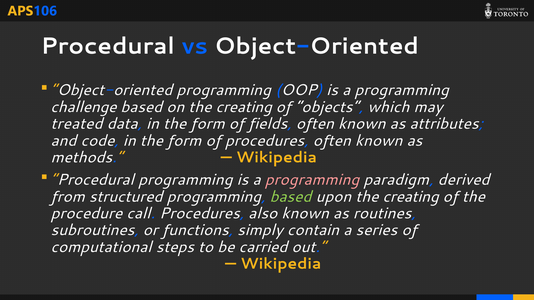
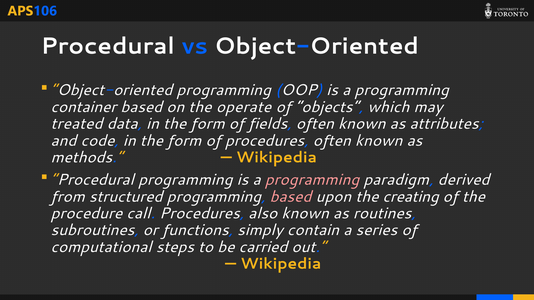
challenge: challenge -> container (84, 107)
on the creating: creating -> operate (244, 107)
based colour: light green -> pink (291, 197)
